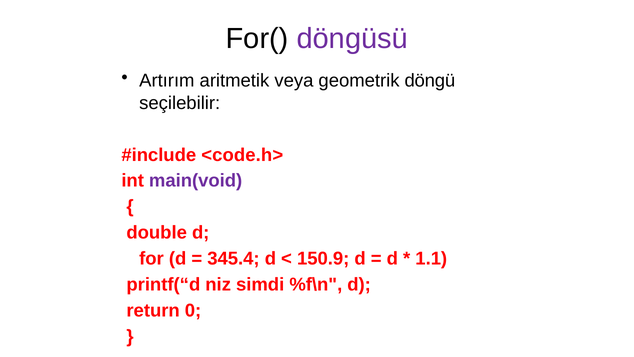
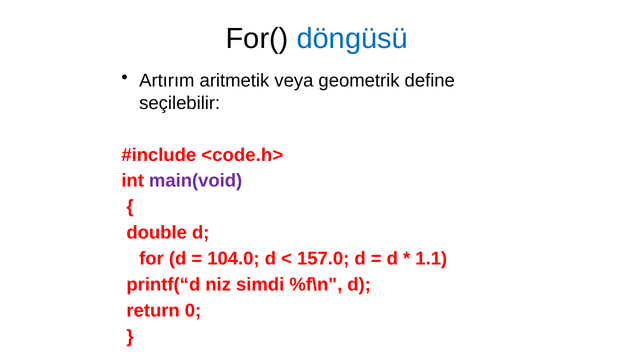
döngüsü colour: purple -> blue (352, 38)
döngü: döngü -> define (430, 81)
345.4: 345.4 -> 104.0 (233, 258)
150.9: 150.9 -> 157.0 (323, 258)
